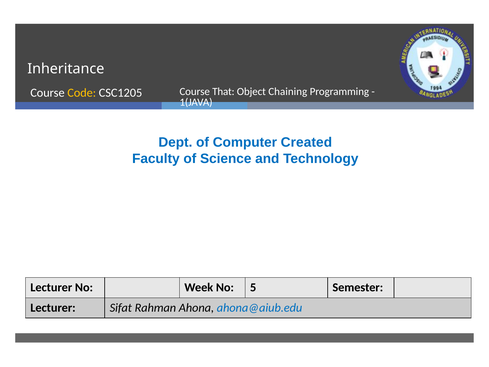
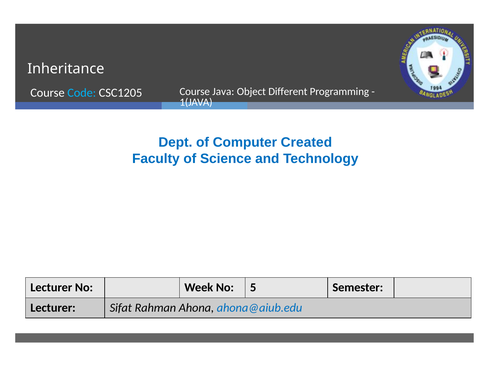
That: That -> Java (223, 91)
Chaining: Chaining -> Different (288, 91)
Code colour: yellow -> light blue (82, 93)
